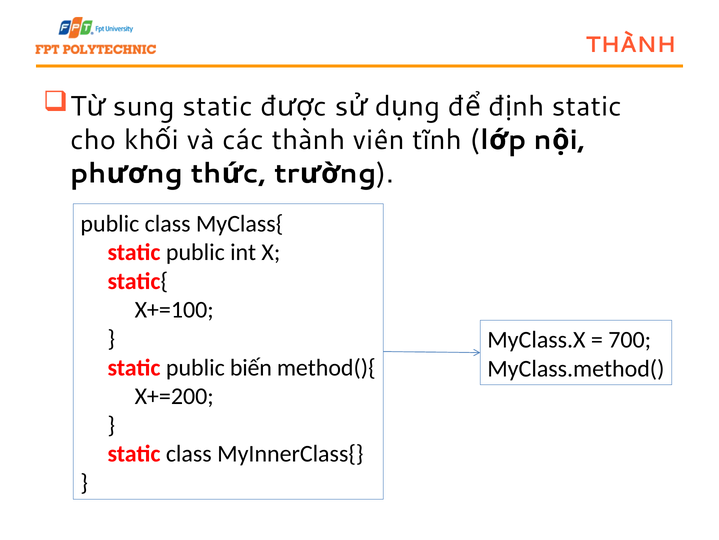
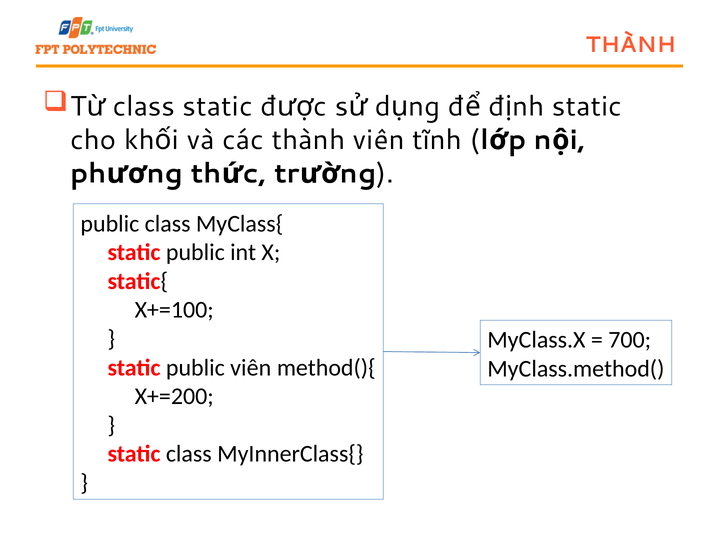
sung: sung -> class (144, 106)
public biến: biến -> viên (251, 367)
